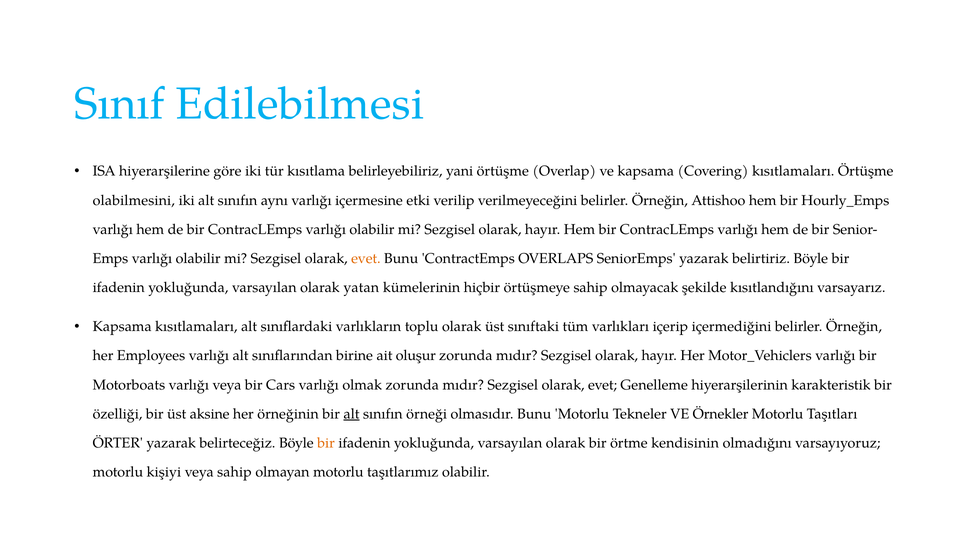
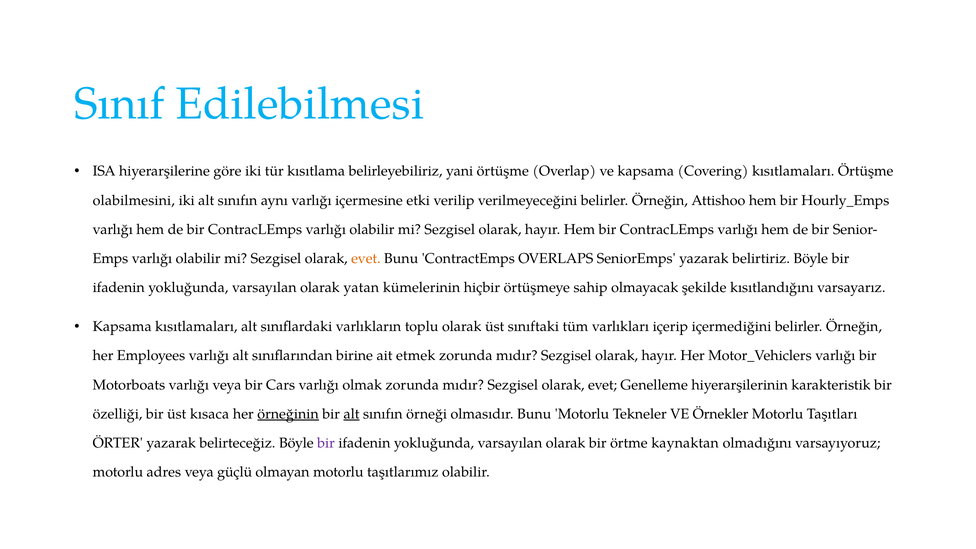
oluşur: oluşur -> etmek (416, 356)
aksine: aksine -> kısaca (210, 414)
örneğinin underline: none -> present (288, 414)
bir colour: orange -> purple (326, 443)
kendisinin: kendisinin -> kaynaktan (685, 443)
kişiyi: kişiyi -> adres (164, 472)
veya sahip: sahip -> güçlü (235, 472)
